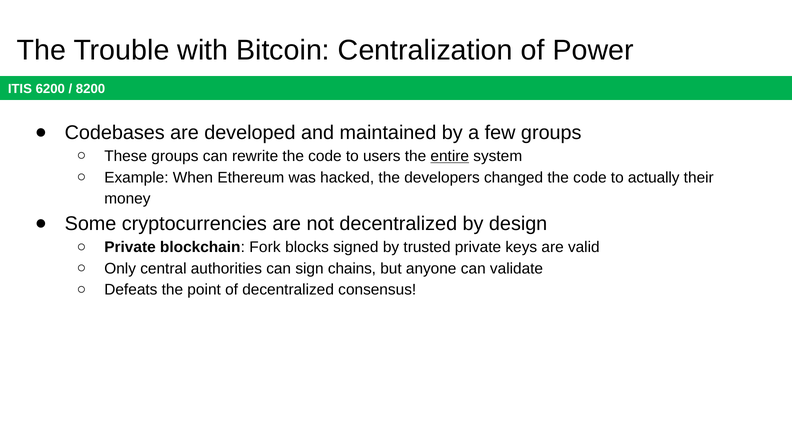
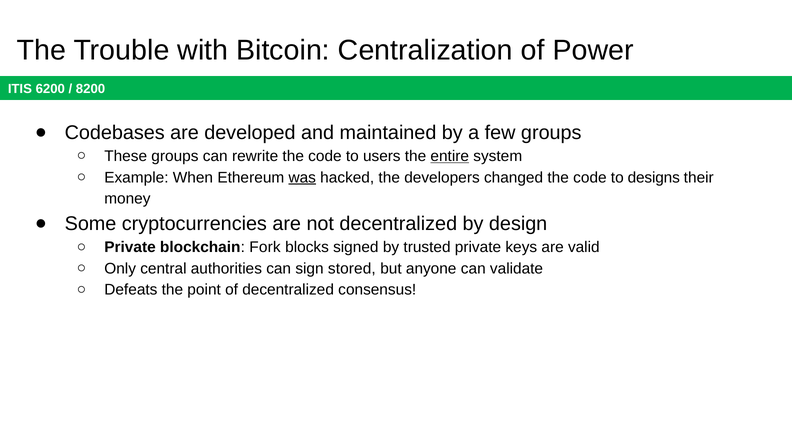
was underline: none -> present (302, 178)
actually: actually -> designs (654, 178)
chains: chains -> stored (352, 269)
